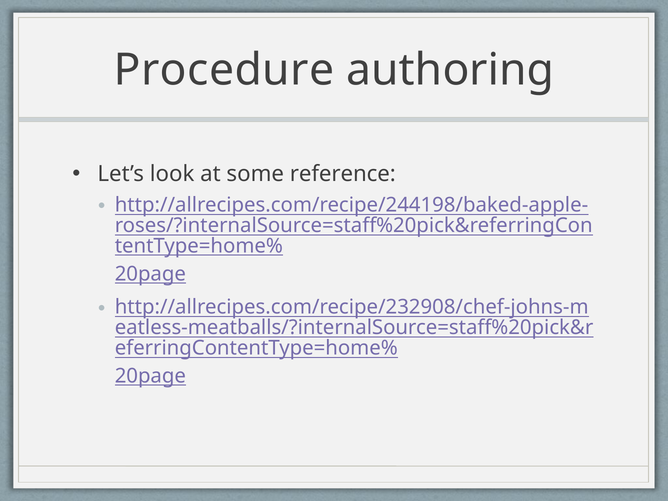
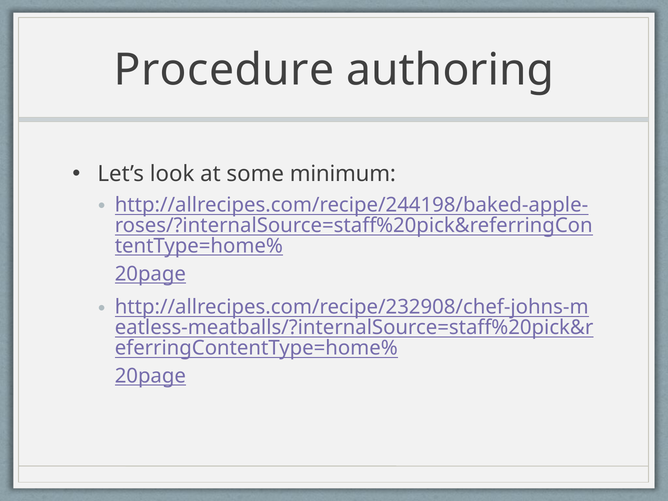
reference: reference -> minimum (343, 174)
